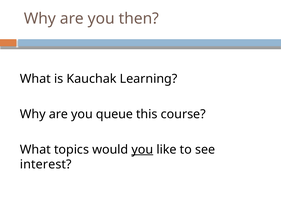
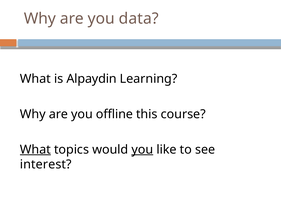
then: then -> data (139, 19)
Kauchak: Kauchak -> Alpaydin (92, 79)
queue: queue -> offline (114, 115)
What underline: none -> present (35, 150)
